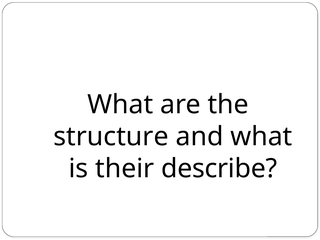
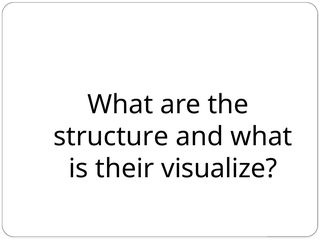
describe: describe -> visualize (219, 169)
